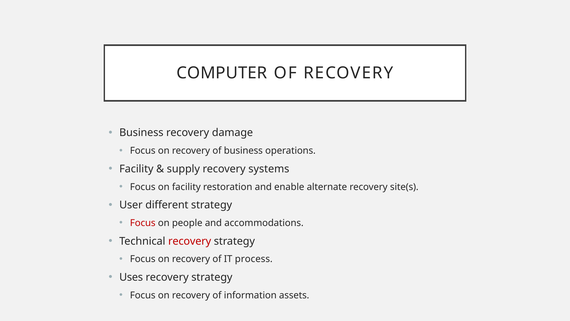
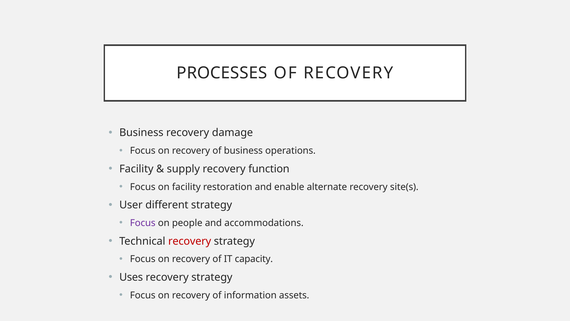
COMPUTER: COMPUTER -> PROCESSES (222, 73)
systems: systems -> function (269, 169)
Focus colour: red -> purple (143, 223)
process: process -> capacity (254, 259)
